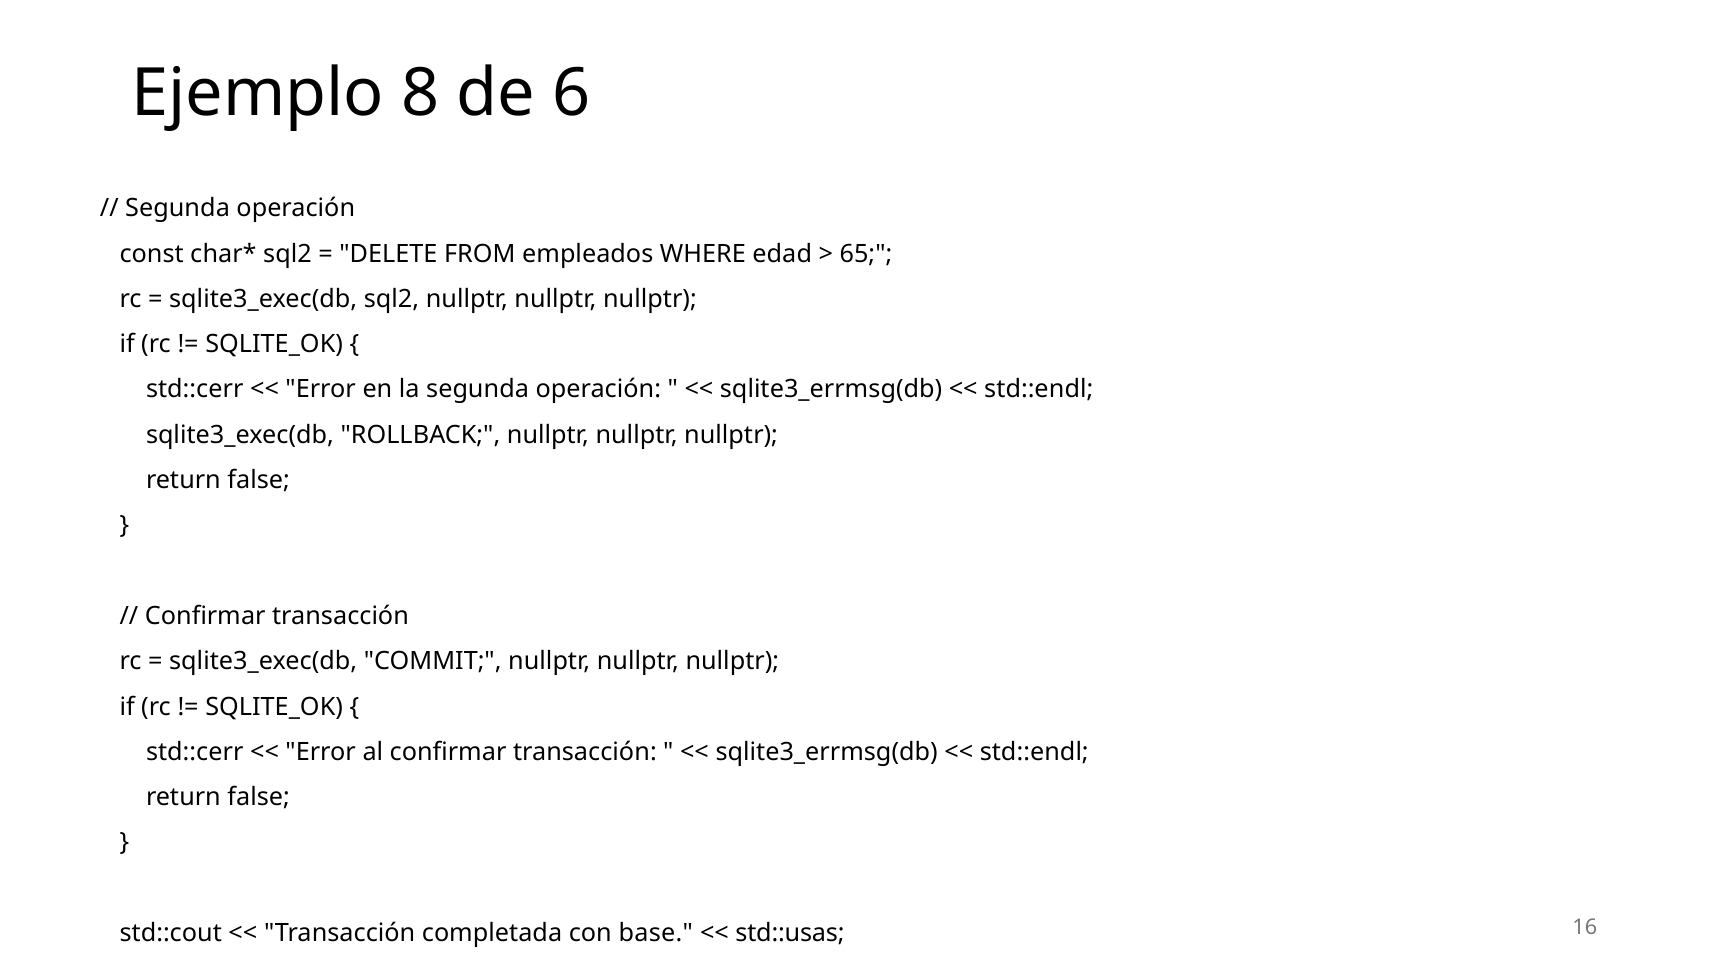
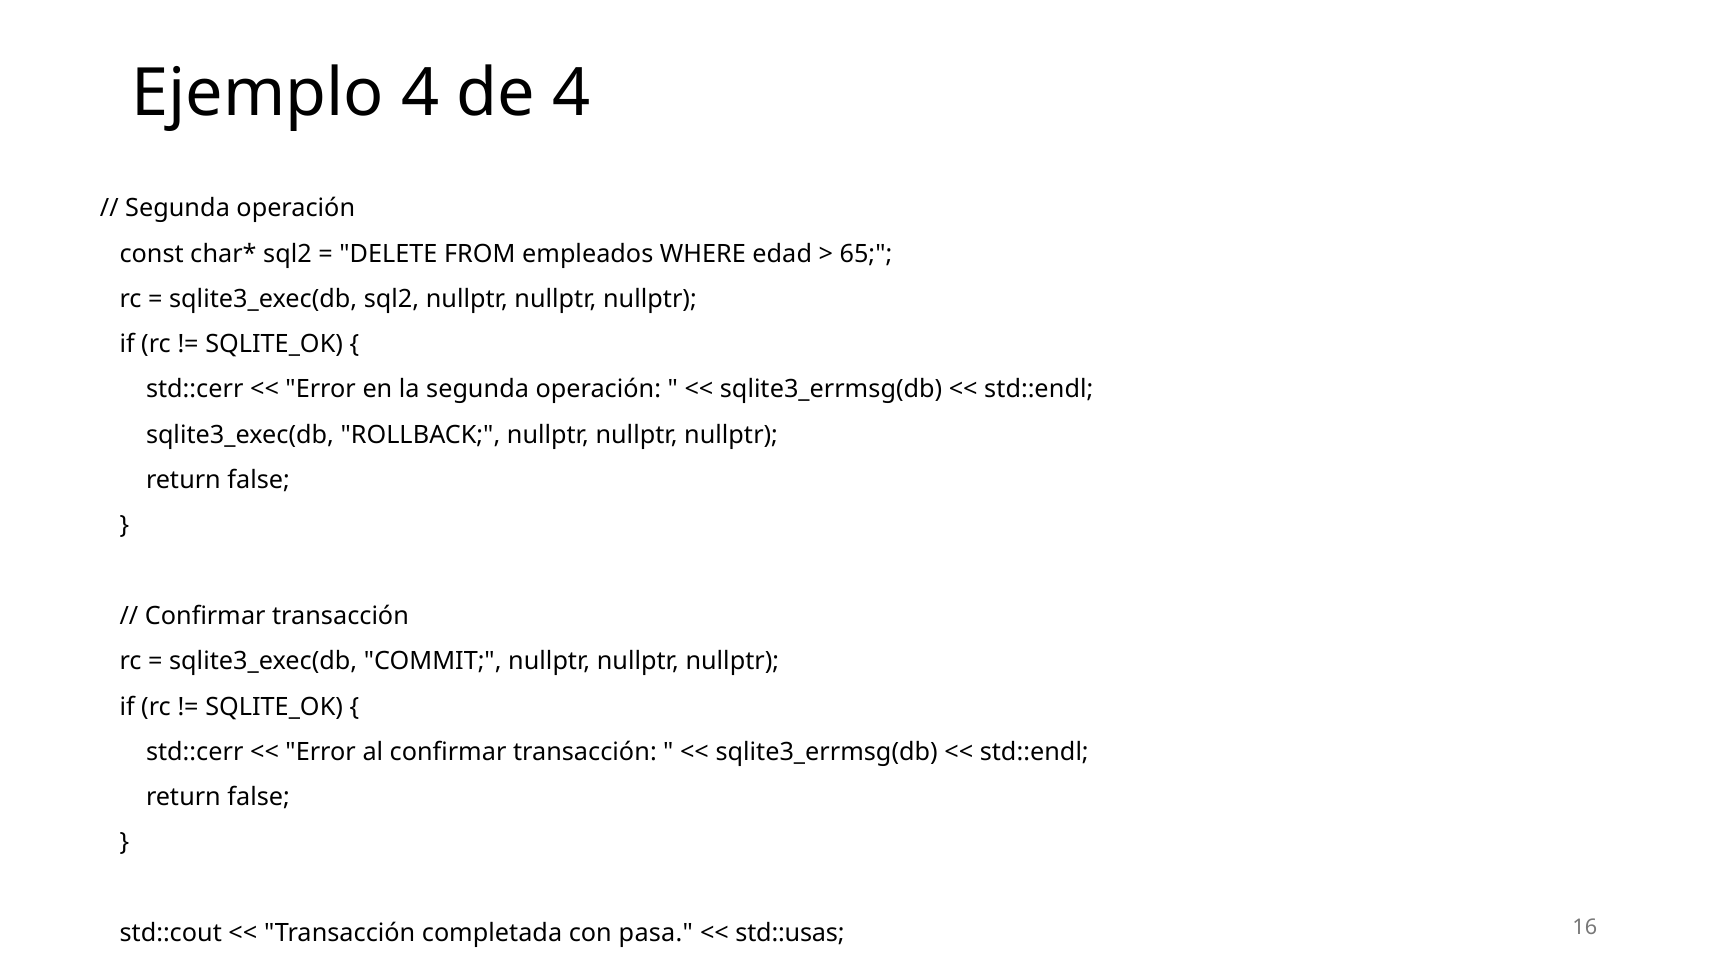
Ejemplo 8: 8 -> 4 (420, 94)
de 6: 6 -> 4 (571, 94)
base: base -> pasa (656, 933)
